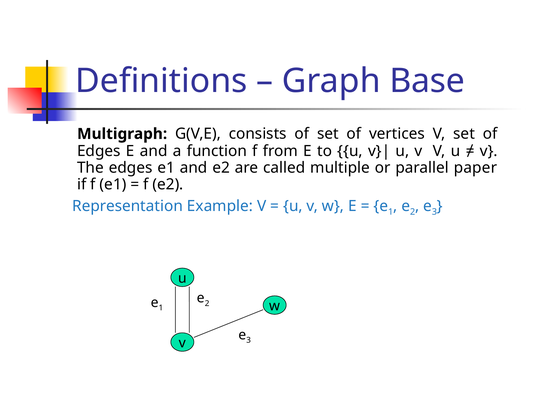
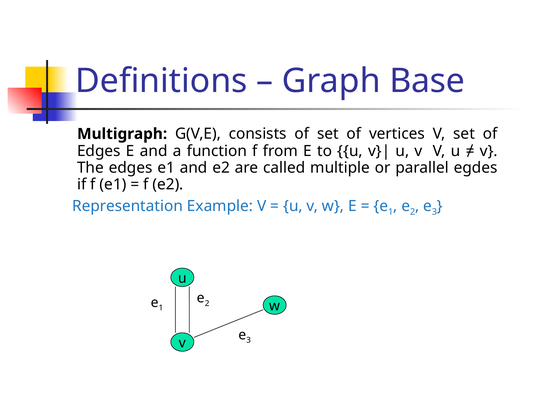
paper: paper -> egdes (476, 168)
